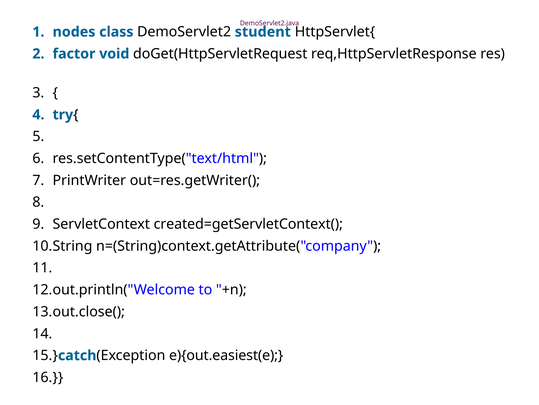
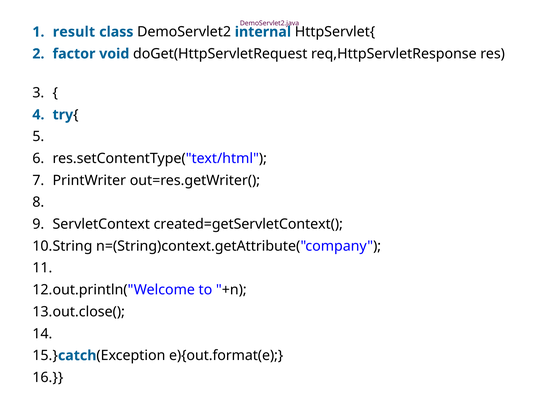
nodes: nodes -> result (74, 32)
student: student -> internal (263, 32)
e){out.easiest(e: e){out.easiest(e -> e){out.format(e (226, 355)
